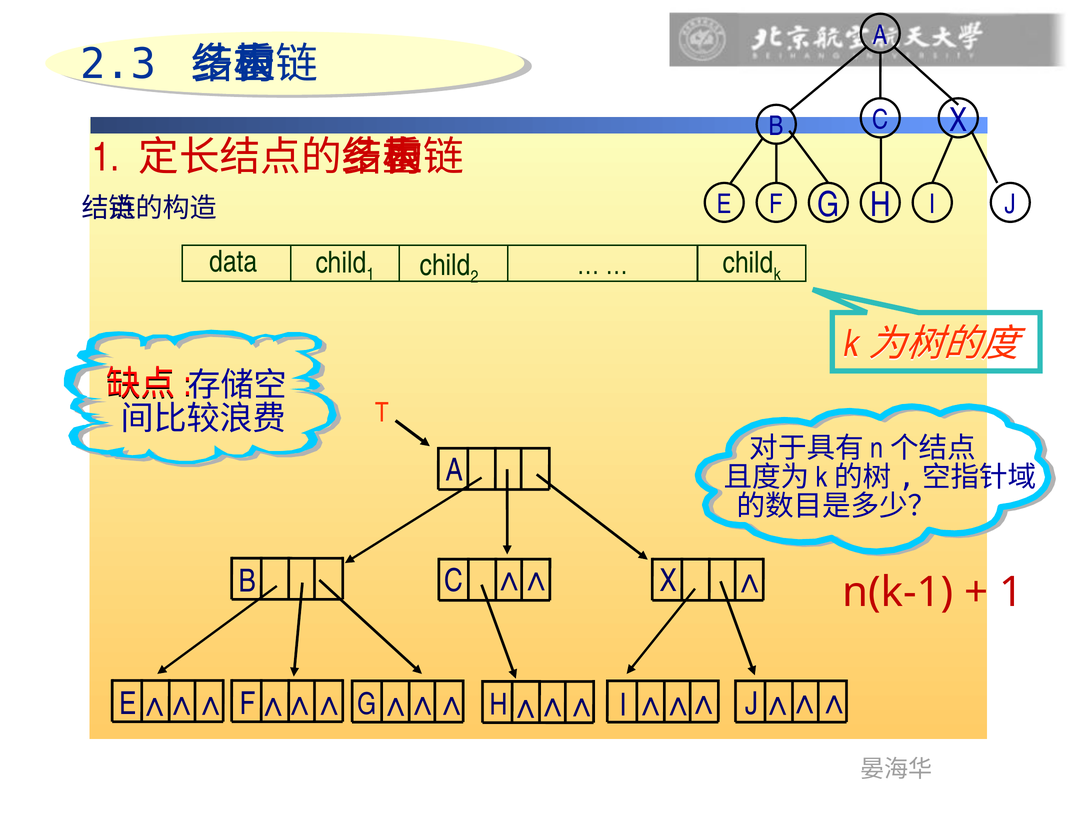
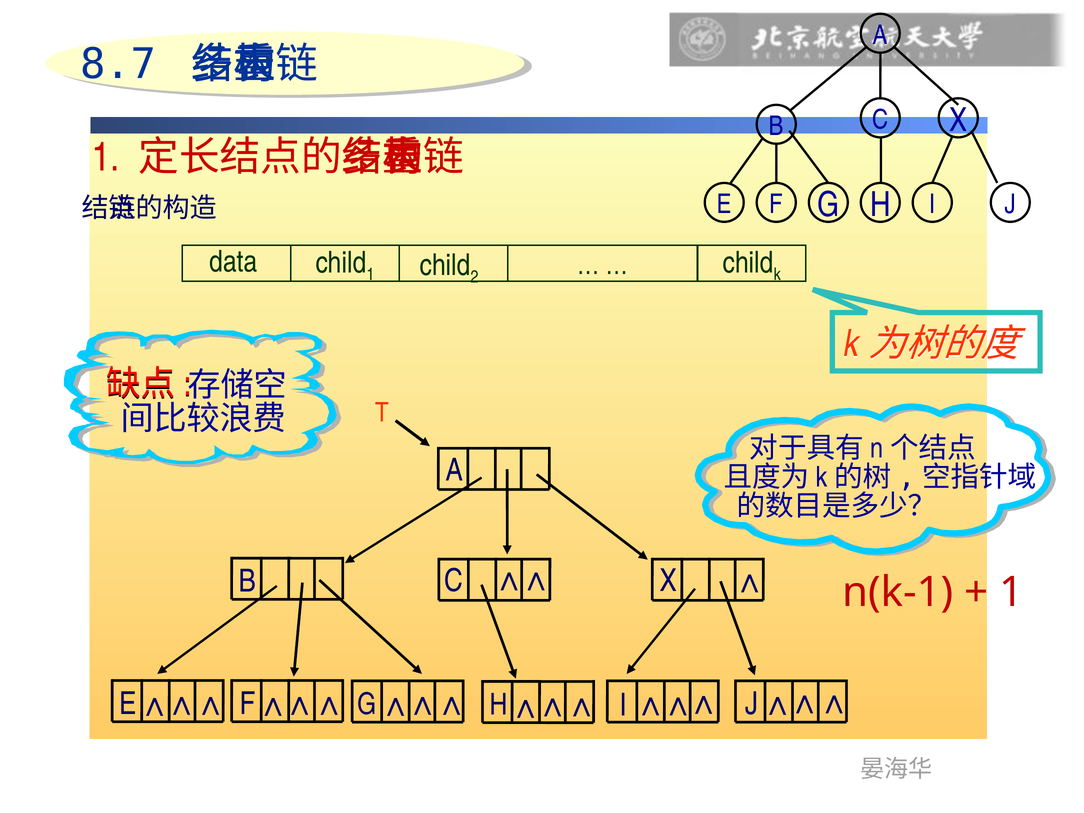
2.3: 2.3 -> 8.7 (118, 64)
